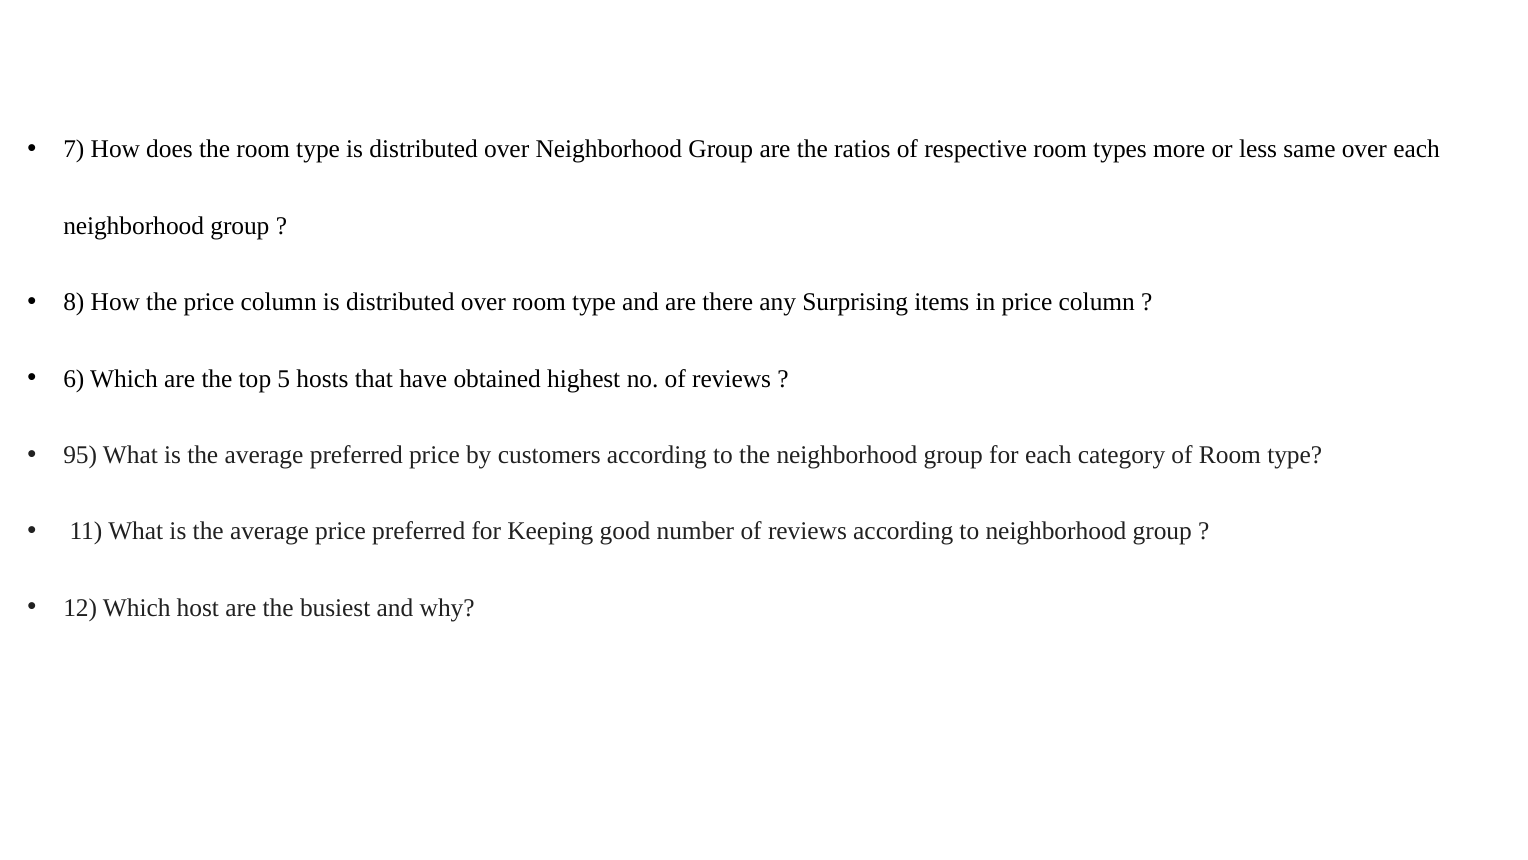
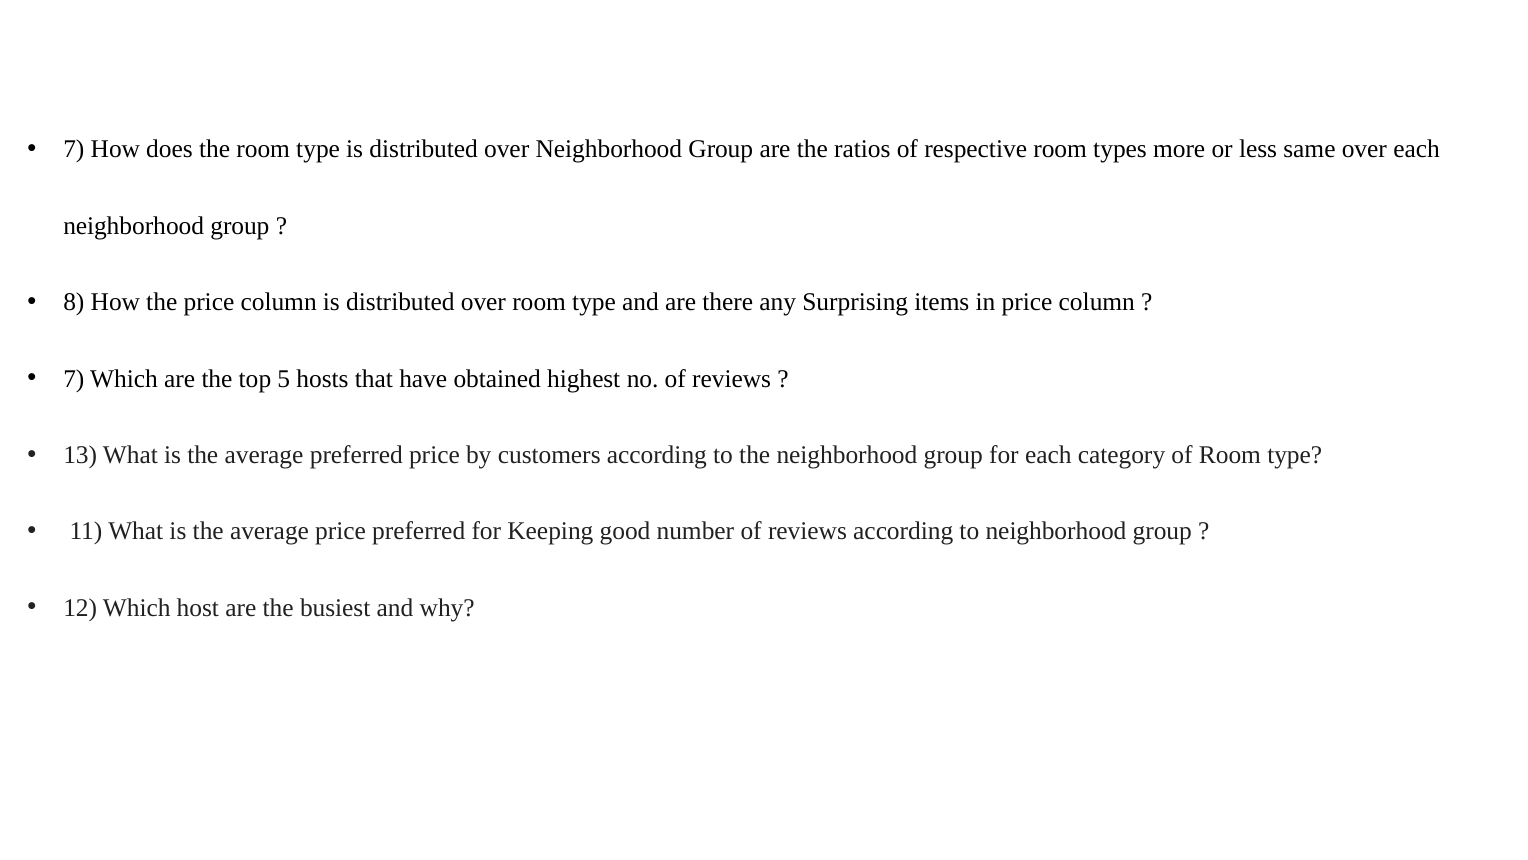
6: 6 -> 7 (74, 378)
95: 95 -> 13 (80, 455)
